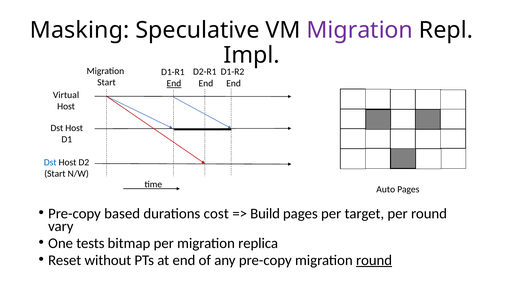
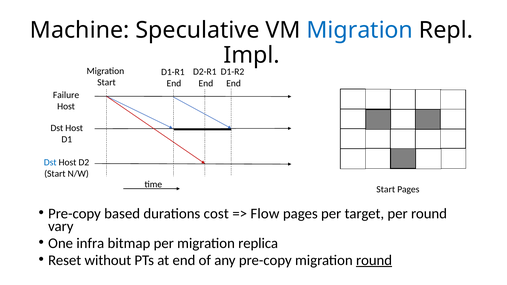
Masking: Masking -> Machine (80, 30)
Migration colour: purple -> blue (360, 30)
End underline: present -> none (174, 84)
Virtual: Virtual -> Failure (66, 95)
Auto: Auto -> Start (386, 189)
Build: Build -> Flow (265, 214)
tests: tests -> infra (90, 243)
